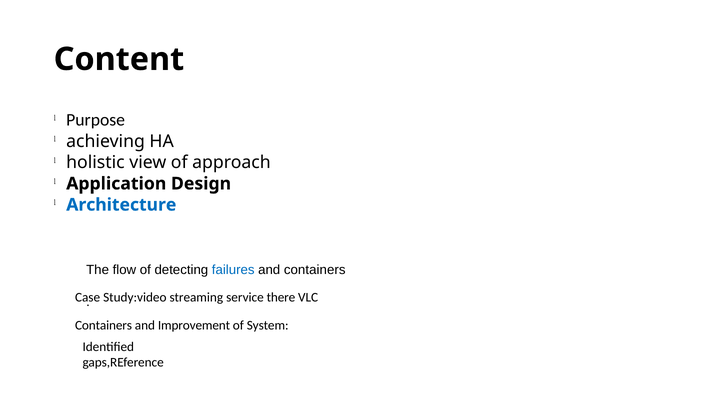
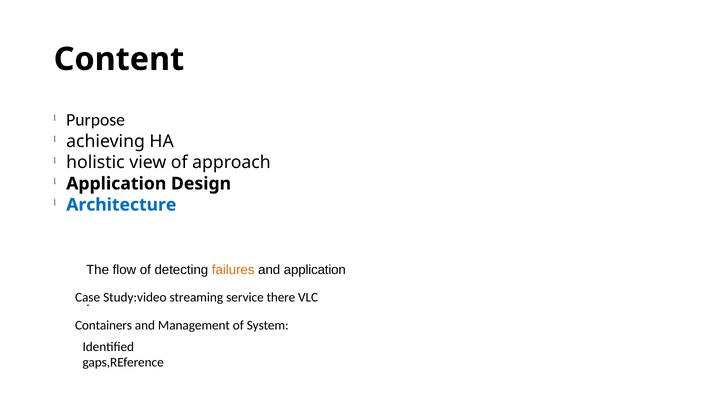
failures colour: blue -> orange (233, 270)
and containers: containers -> application (315, 270)
Improvement: Improvement -> Management (194, 326)
